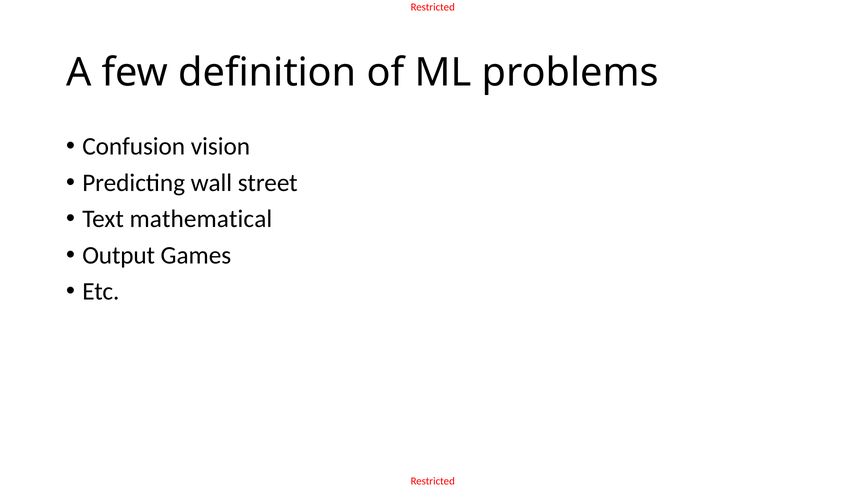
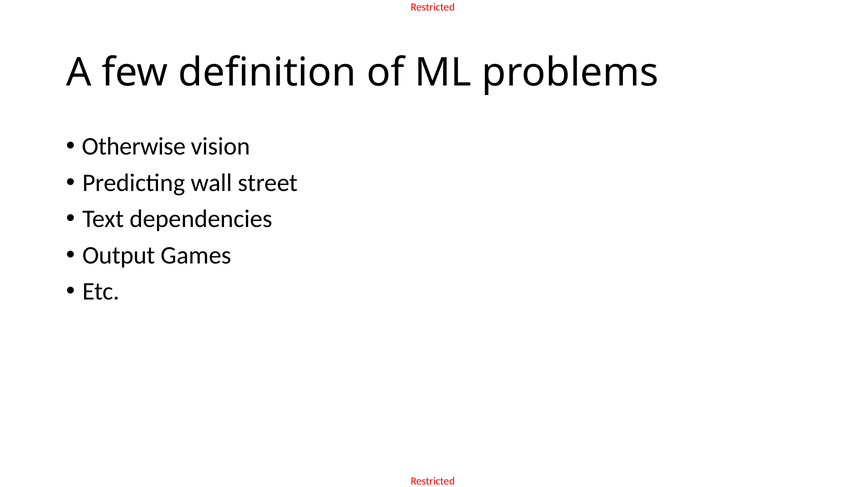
Confusion: Confusion -> Otherwise (134, 146)
mathematical: mathematical -> dependencies (201, 219)
